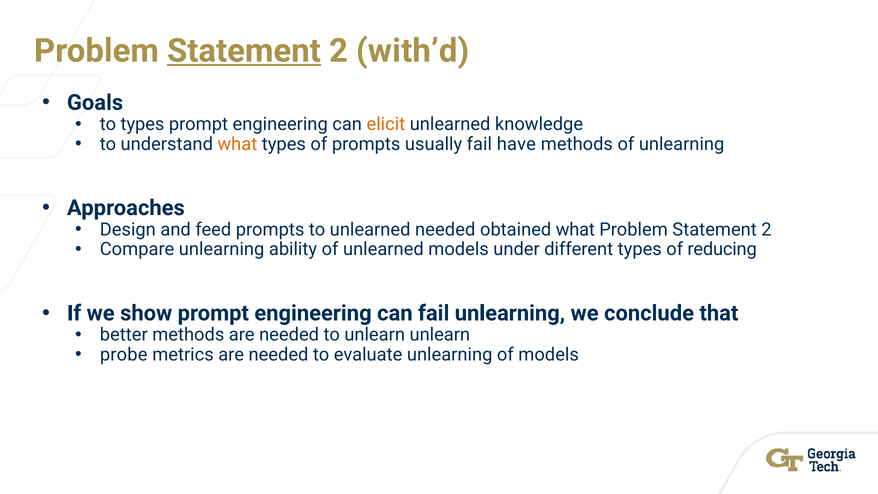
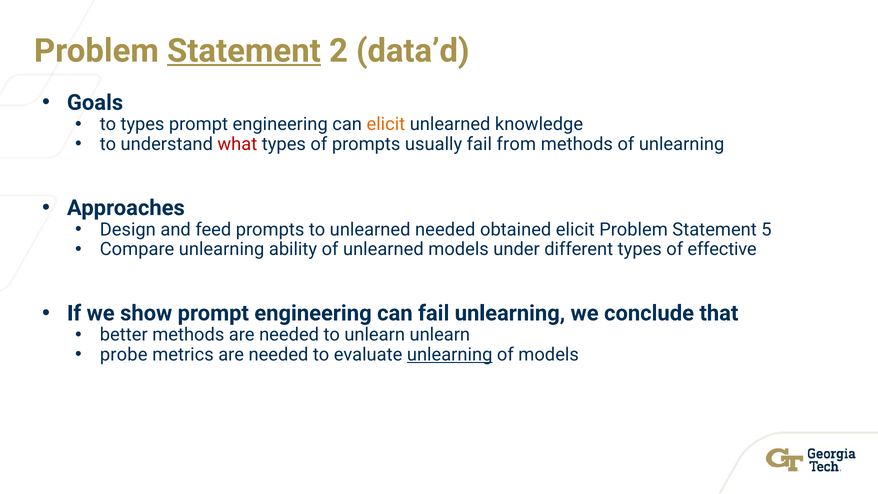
with’d: with’d -> data’d (413, 51)
what colour: orange -> red (237, 144)
have: have -> from (516, 144)
obtained what: what -> elicit (575, 230)
2: 2 -> 5 (766, 230)
reducing: reducing -> effective (722, 249)
unlearning underline: none -> present (450, 355)
